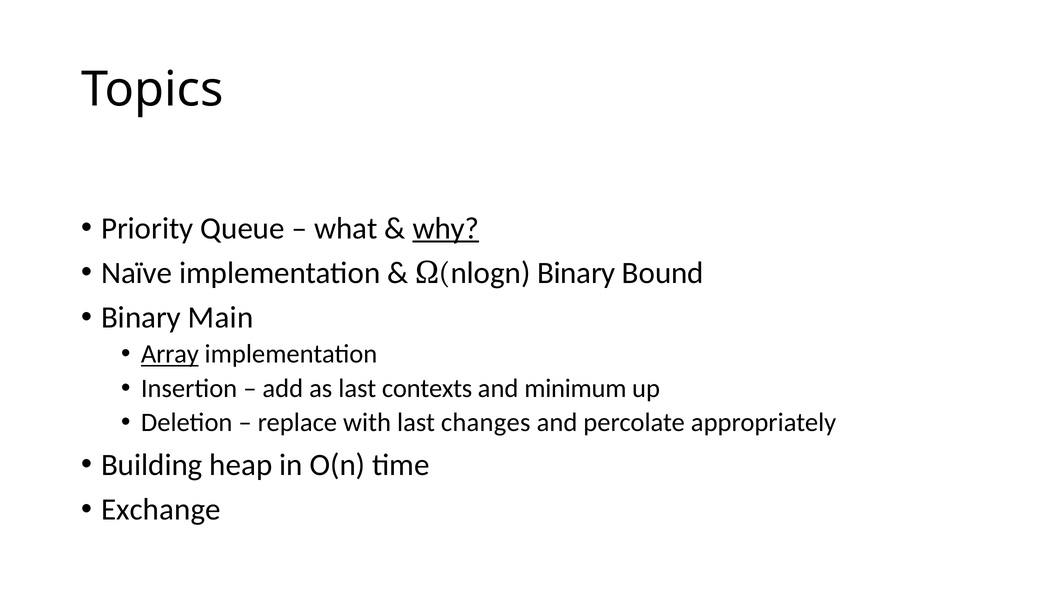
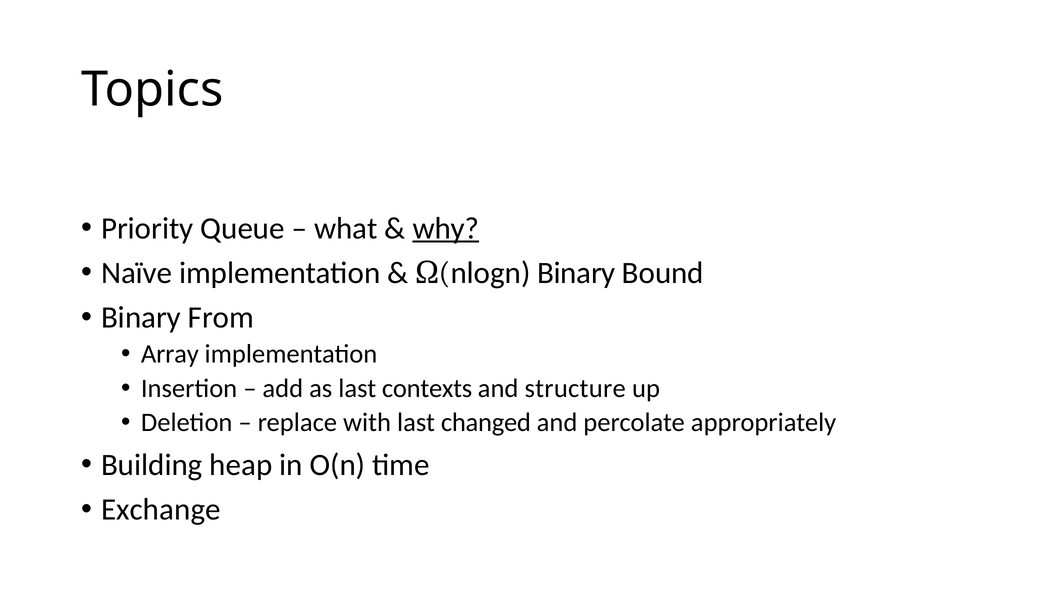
Main: Main -> From (221, 317)
Array underline: present -> none (170, 354)
minimum: minimum -> structure (575, 388)
changes: changes -> changed (486, 422)
